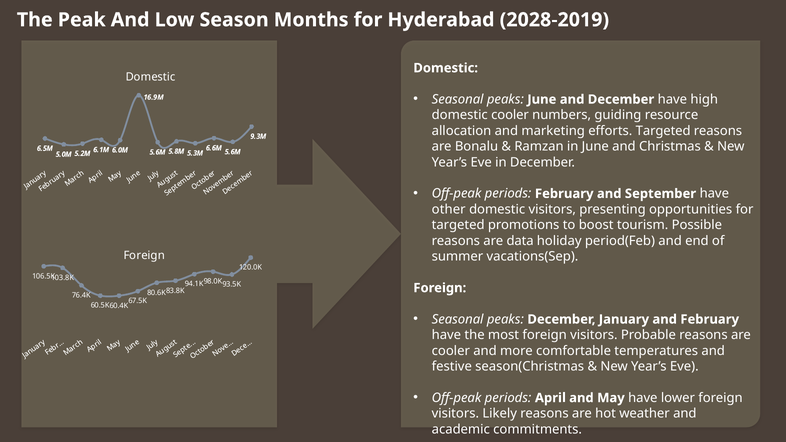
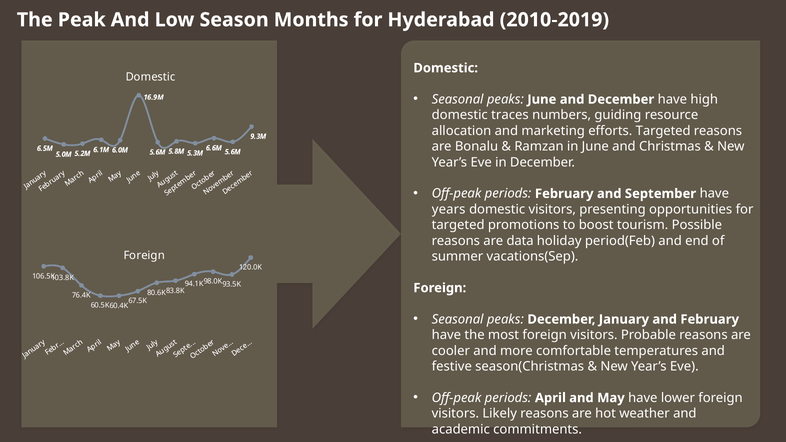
2028-2019: 2028-2019 -> 2010-2019 (554, 20)
domestic cooler: cooler -> traces (510, 115)
other: other -> years (449, 209)
